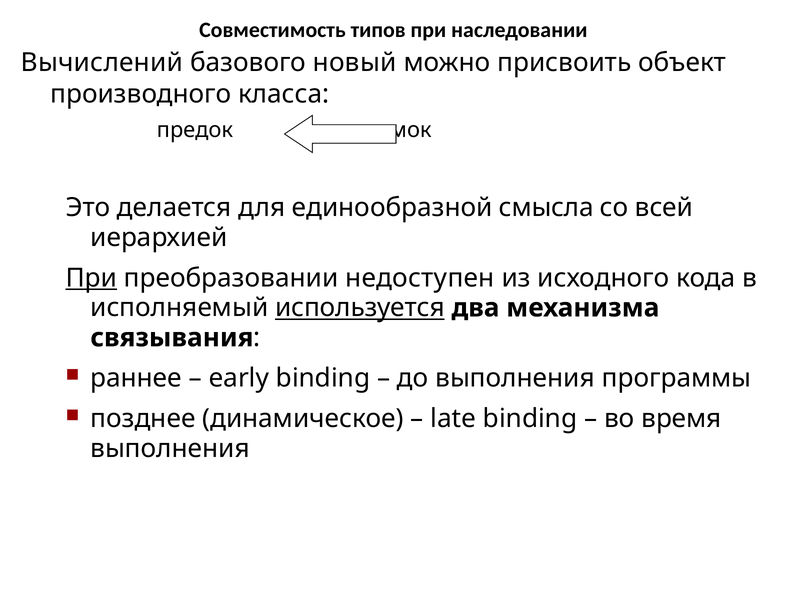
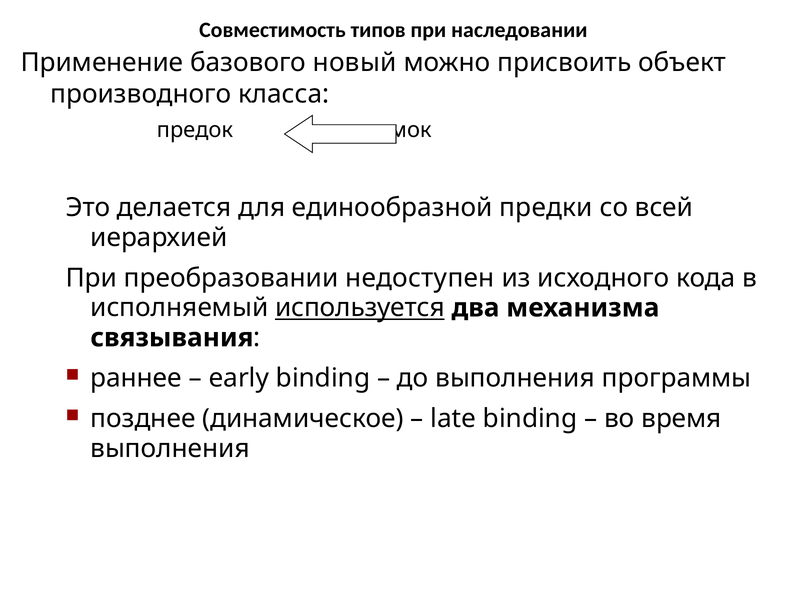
Вычислений: Вычислений -> Применение (102, 63)
смысла: смысла -> предки (546, 208)
При underline: present -> none (91, 278)
